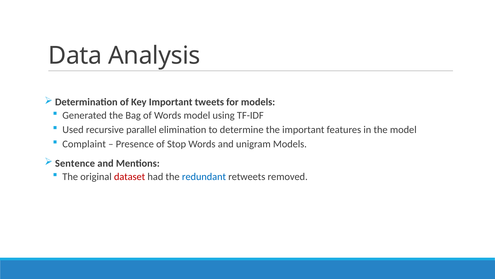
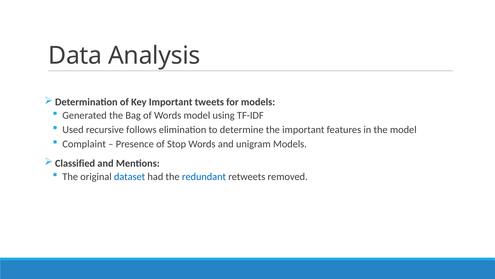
parallel: parallel -> follows (141, 129)
Sentence: Sentence -> Classified (75, 163)
dataset colour: red -> blue (130, 176)
